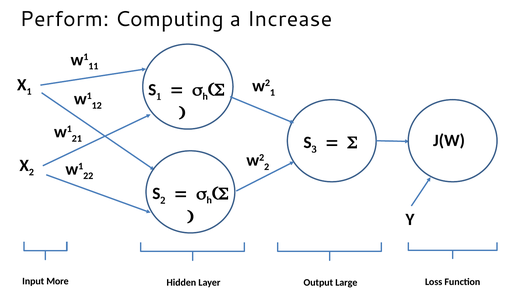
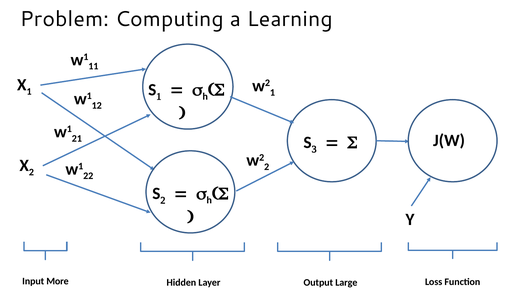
Perform: Perform -> Problem (65, 19)
Increase: Increase -> Learning (290, 19)
